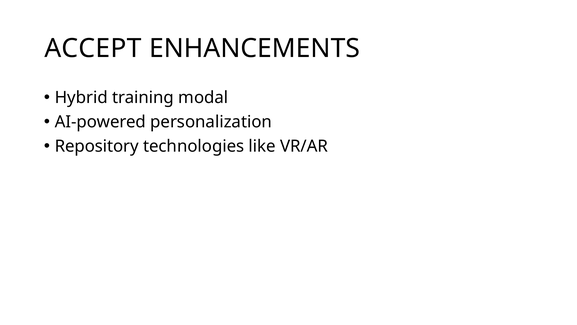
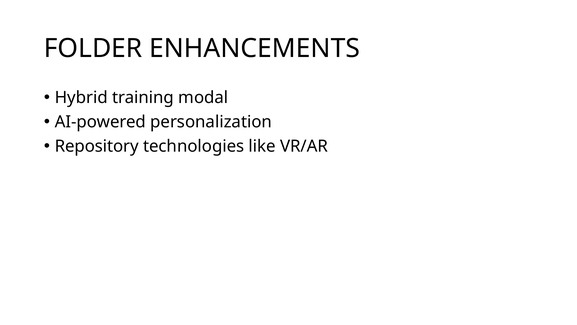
ACCEPT: ACCEPT -> FOLDER (93, 48)
